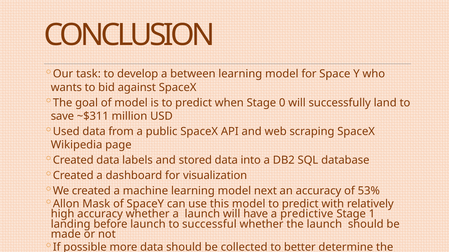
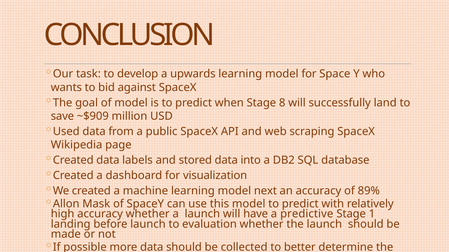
between: between -> upwards (193, 74)
0: 0 -> 8 (282, 103)
~$311: ~$311 -> ~$909 (93, 116)
53%: 53% -> 89% (369, 191)
successful: successful -> evaluation (209, 225)
